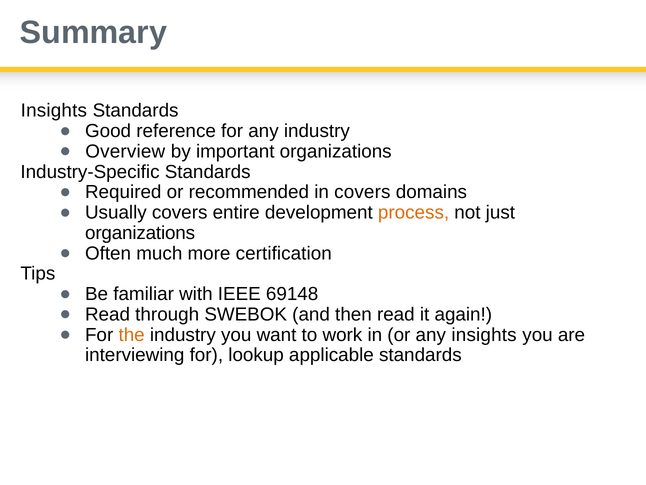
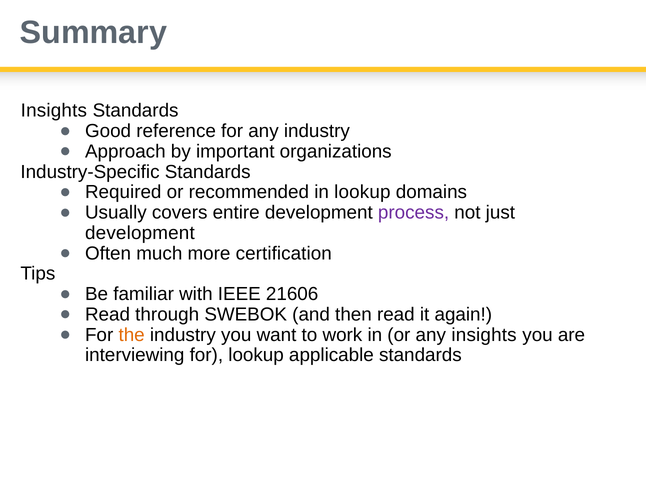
Overview: Overview -> Approach (125, 151)
in covers: covers -> lookup (362, 192)
process colour: orange -> purple (414, 212)
organizations: organizations -> development (140, 233)
69148: 69148 -> 21606 (292, 294)
